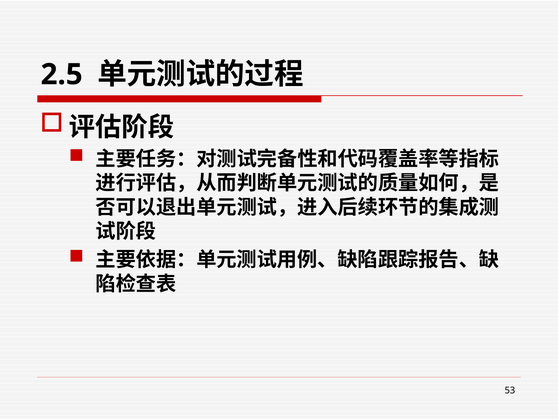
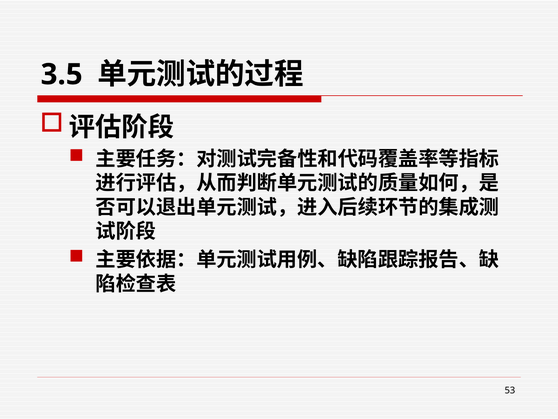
2.5: 2.5 -> 3.5 (62, 74)
